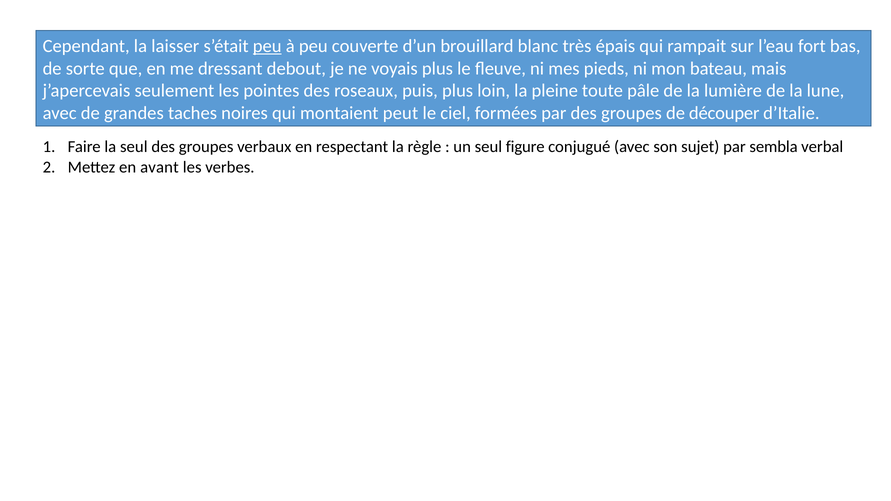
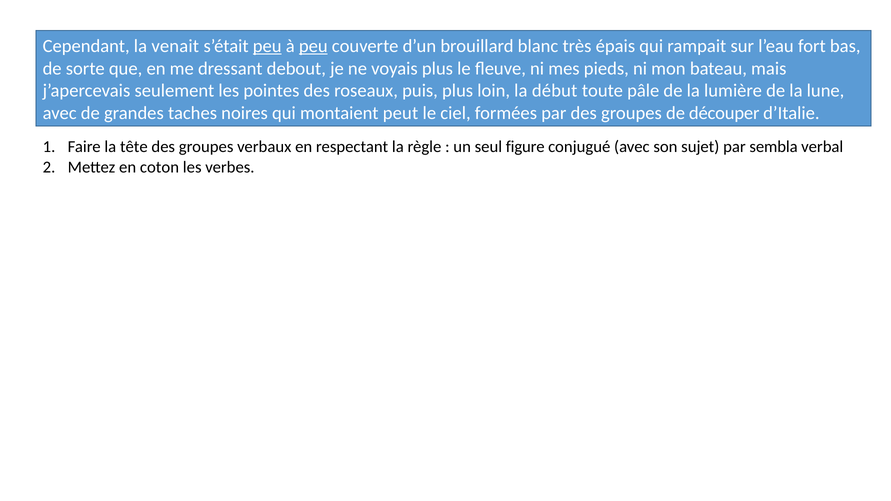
laisser: laisser -> venait (175, 46)
peu underline: none -> present (313, 46)
pleine: pleine -> début (555, 91)
la seul: seul -> tête (134, 147)
avant: avant -> coton (160, 167)
